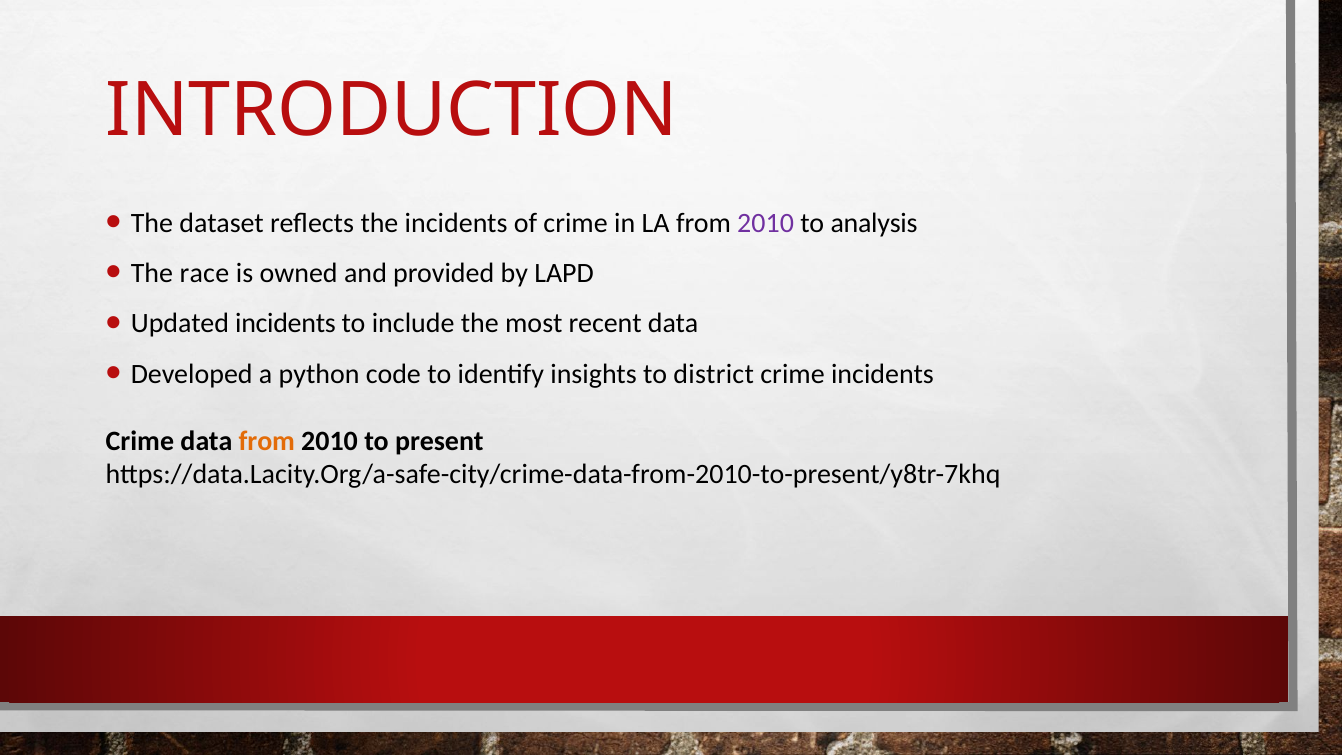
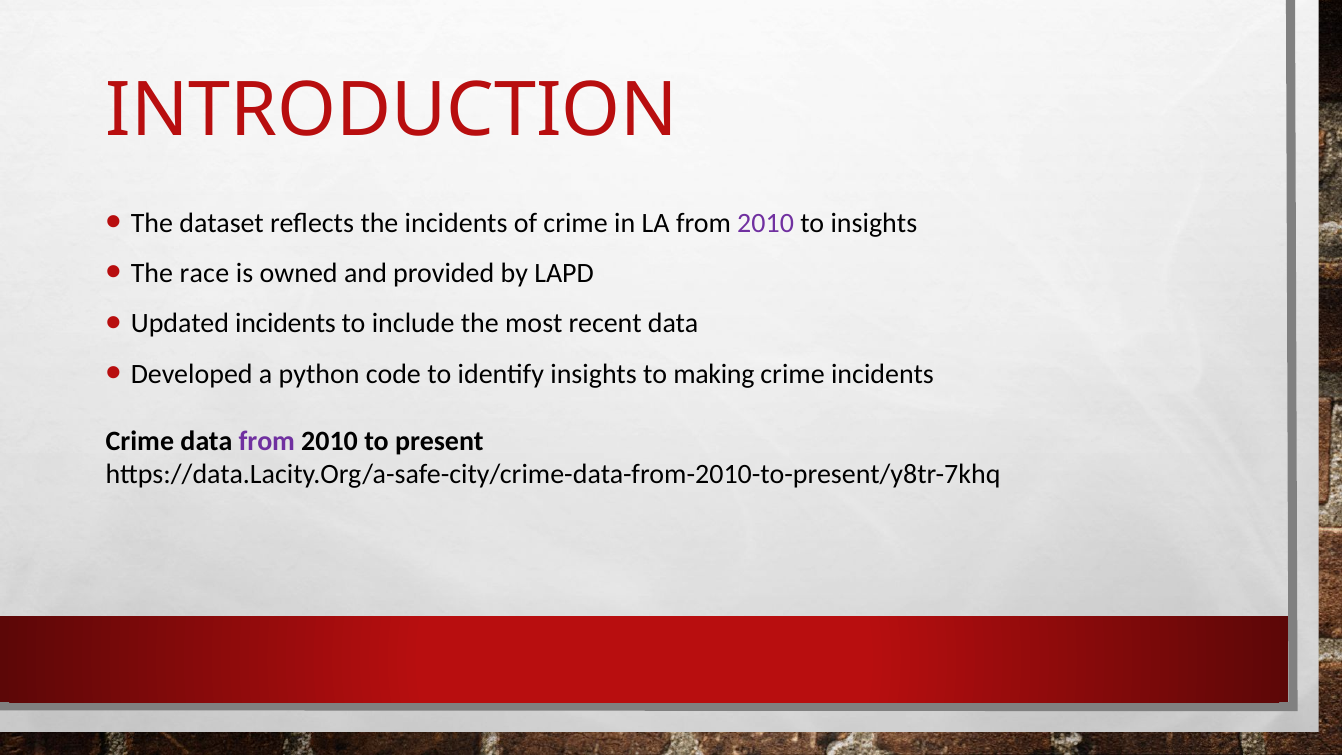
to analysis: analysis -> insights (874, 223)
district: district -> making (714, 374)
from colour: orange -> purple (267, 441)
